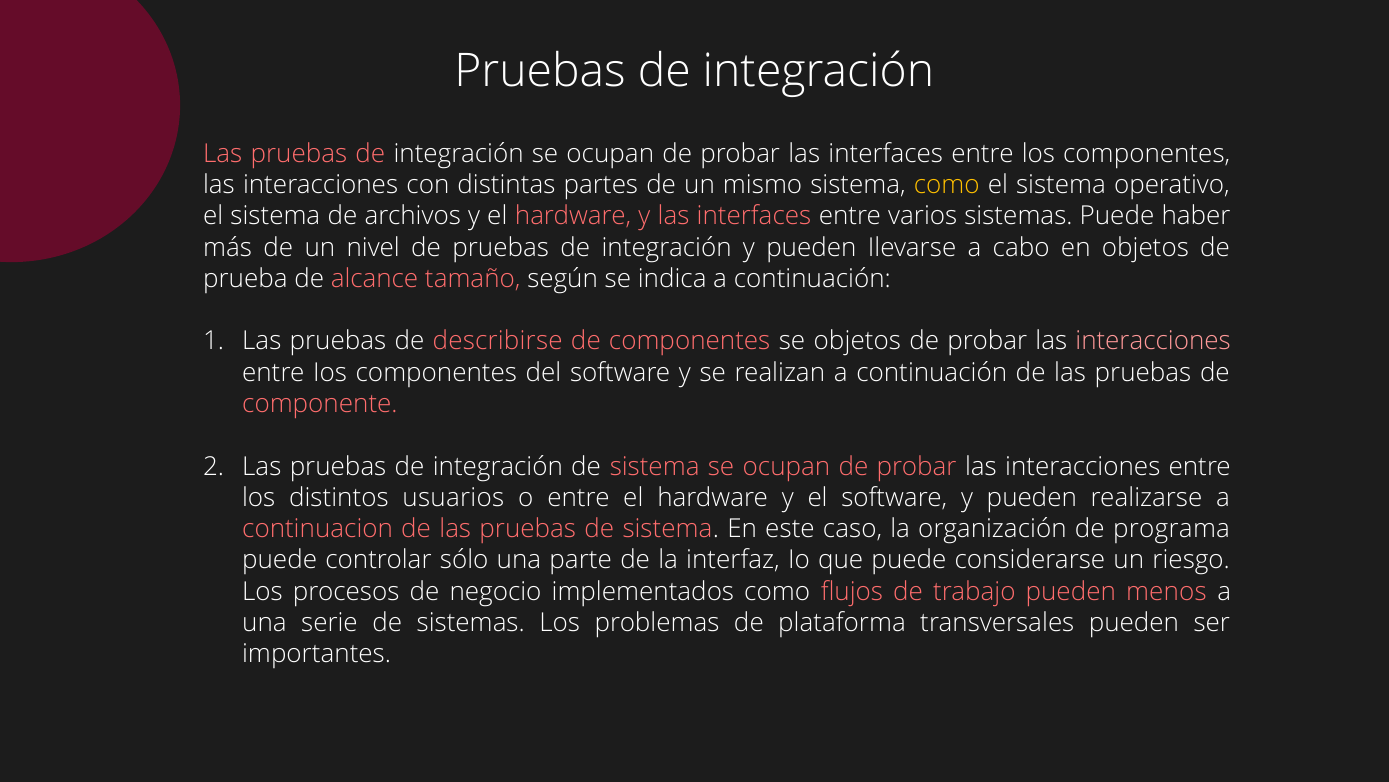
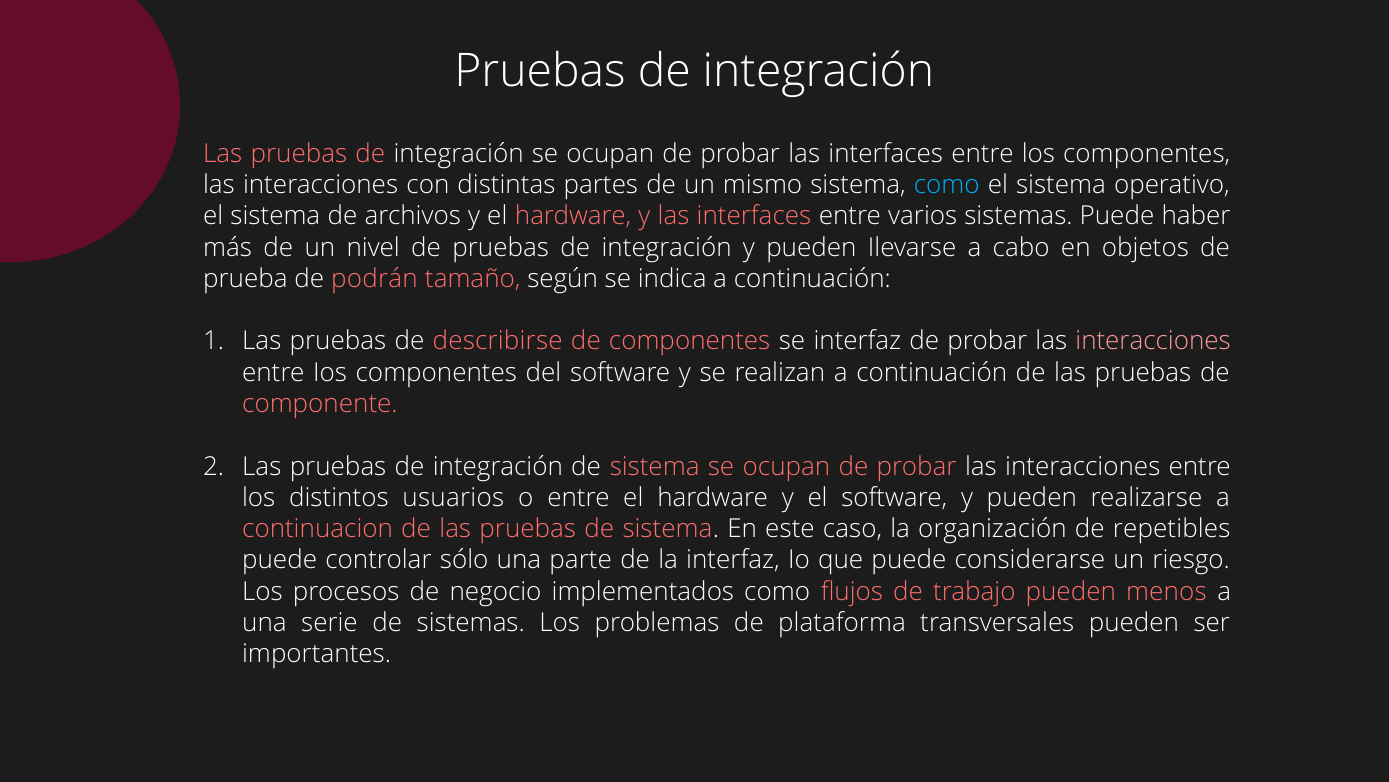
como colour: yellow -> light blue (947, 185)
alcance: alcance -> podrán (374, 279)
se objetos: objetos -> interfaz (857, 341)
programa: programa -> repetibles (1172, 529)
